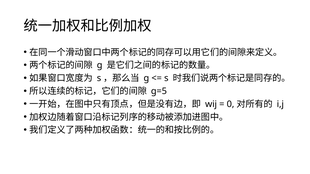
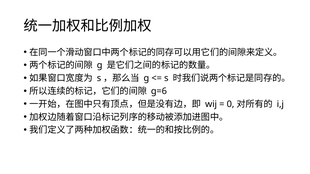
g=5: g=5 -> g=6 (159, 91)
